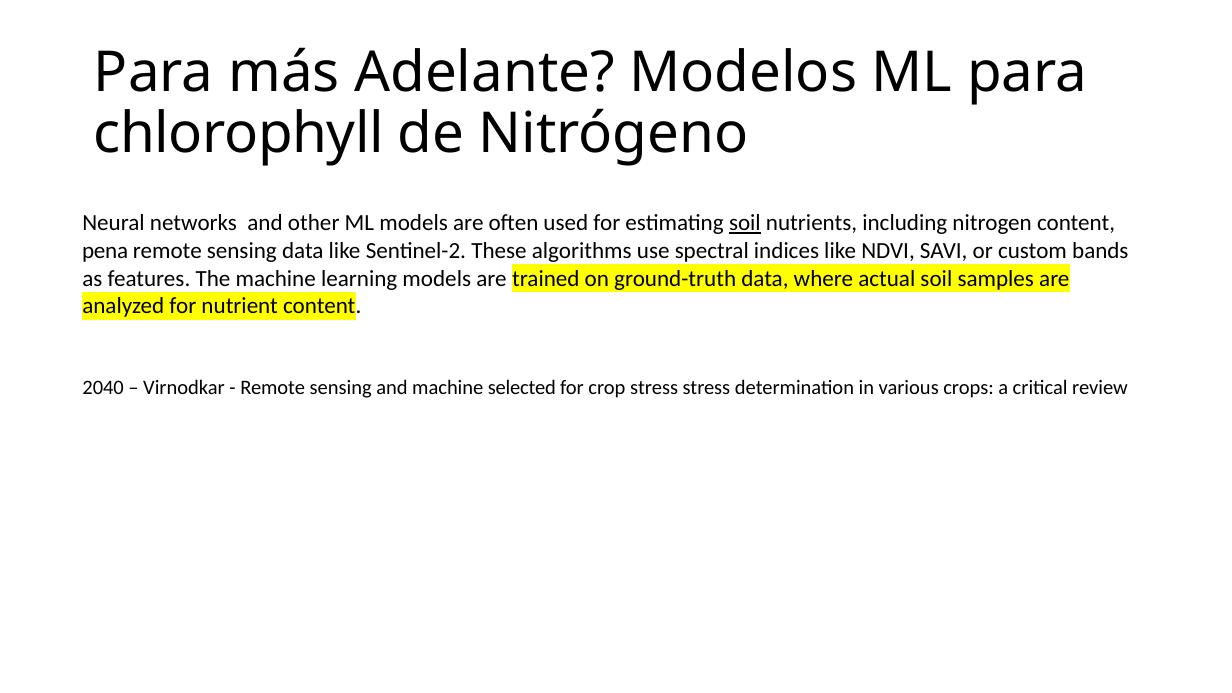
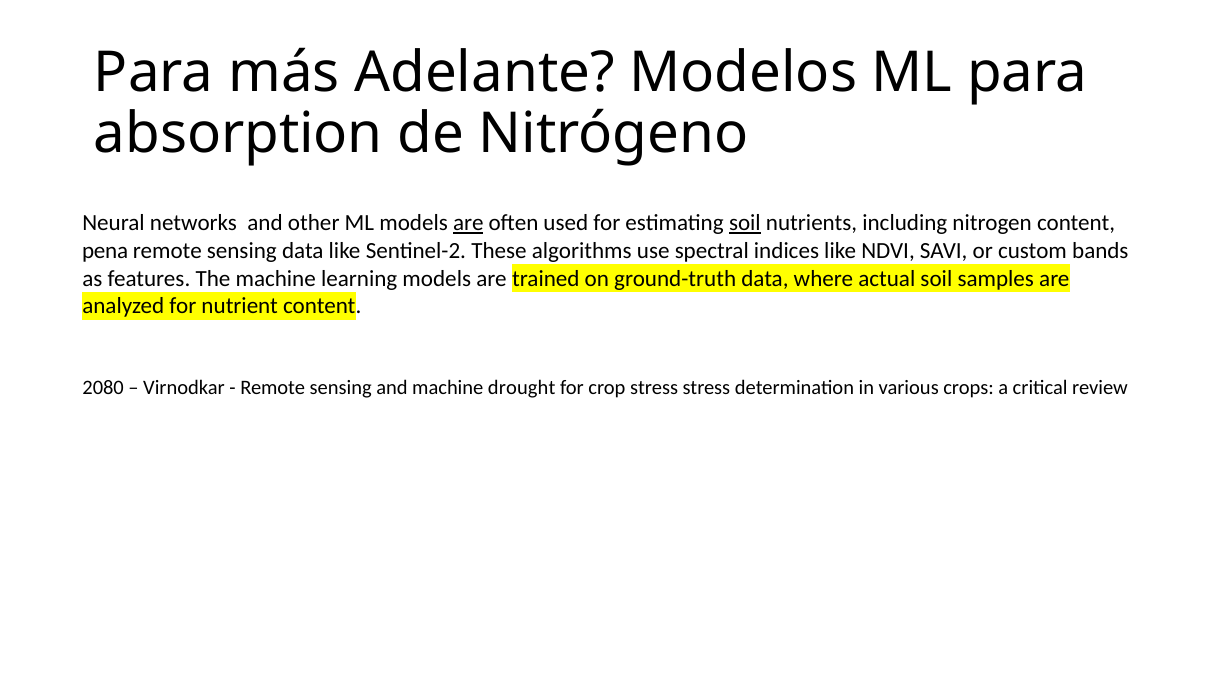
chlorophyll: chlorophyll -> absorption (238, 134)
are underline: none -> present (468, 223)
2040: 2040 -> 2080 (103, 388)
selected: selected -> drought (522, 388)
